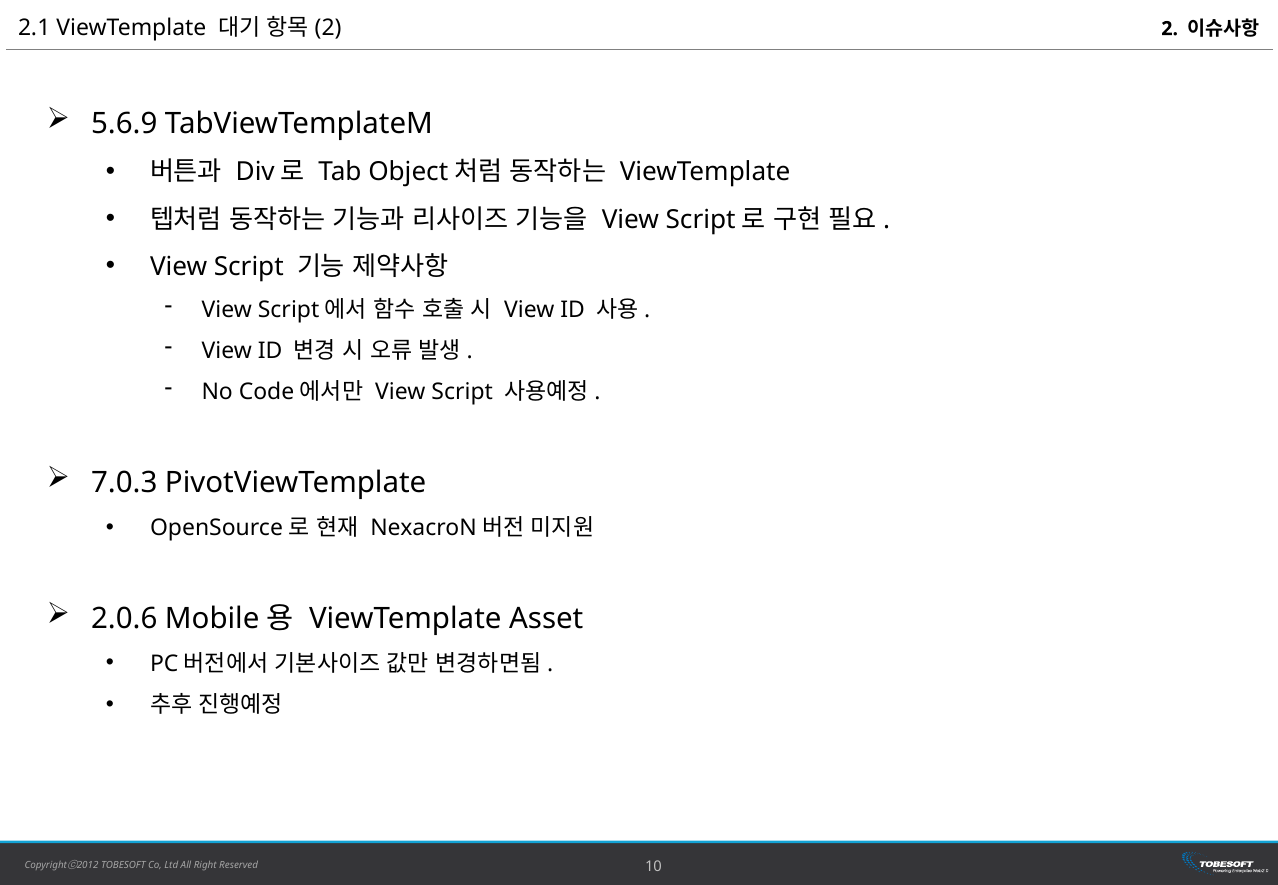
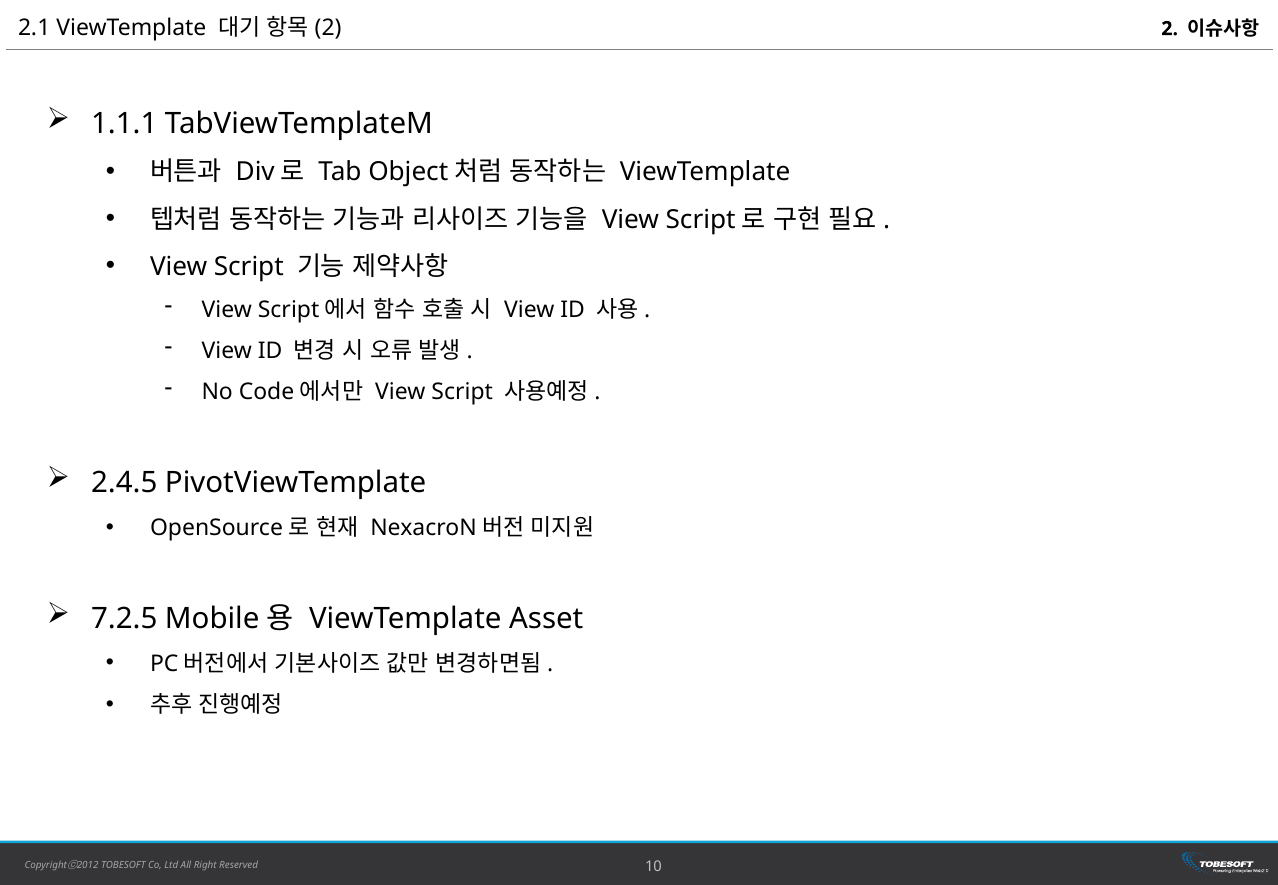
5.6.9: 5.6.9 -> 1.1.1 (124, 123)
7.0.3: 7.0.3 -> 2.4.5 (124, 483)
2.0.6: 2.0.6 -> 7.2.5 (124, 619)
